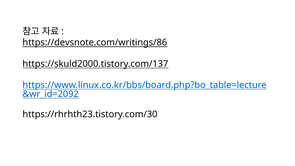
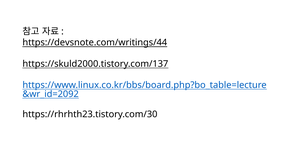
https://devsnote.com/writings/86: https://devsnote.com/writings/86 -> https://devsnote.com/writings/44 (95, 43)
